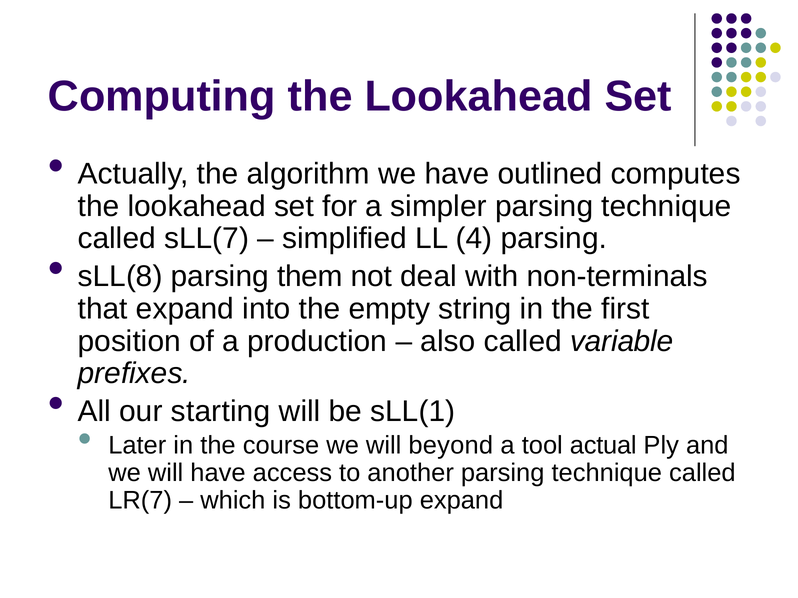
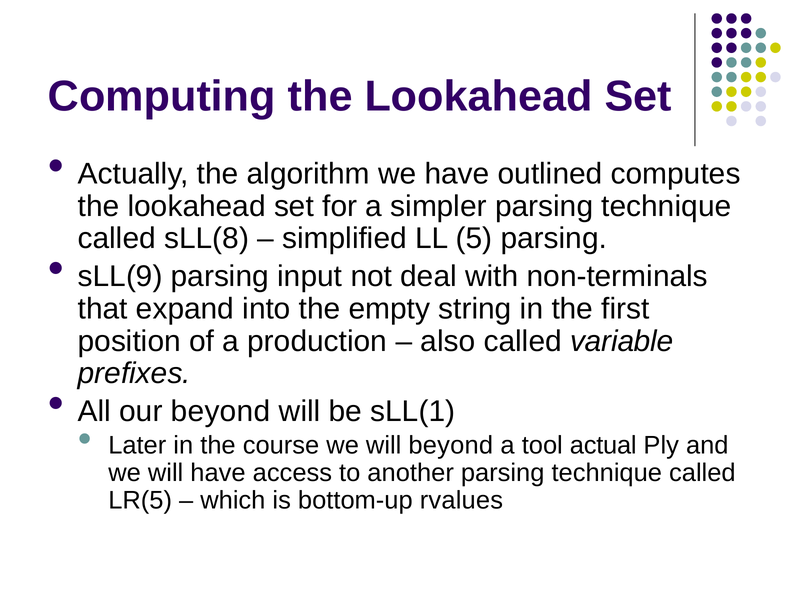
sLL(7: sLL(7 -> sLL(8 (207, 239)
4: 4 -> 5 (474, 239)
sLL(8: sLL(8 -> sLL(9 (120, 277)
them: them -> input (310, 277)
our starting: starting -> beyond (221, 412)
LR(7: LR(7 -> LR(5 (140, 501)
bottom-up expand: expand -> rvalues (461, 501)
